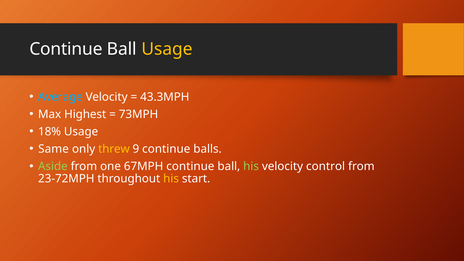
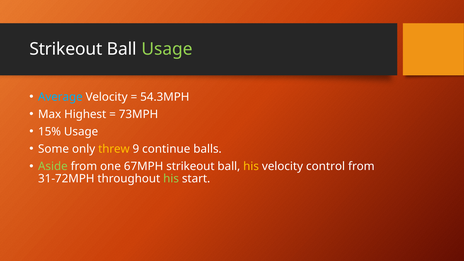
Continue: Continue -> Strikeout (66, 49)
Usage colour: yellow -> light green (167, 49)
43.3MPH: 43.3MPH -> 54.3MPH (165, 97)
18%: 18% -> 15% (50, 132)
Same: Same -> Some (54, 149)
67MPH continue: continue -> strikeout (190, 166)
his colour: light green -> yellow (251, 166)
23-72MPH: 23-72MPH -> 31-72MPH (66, 179)
his colour: yellow -> light green (171, 179)
